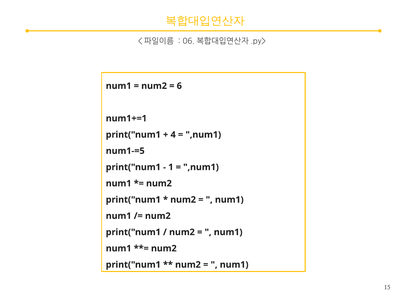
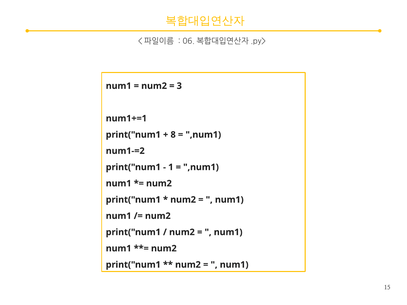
6: 6 -> 3 (179, 86)
4: 4 -> 8 (173, 135)
num1-=5: num1-=5 -> num1-=2 (125, 151)
